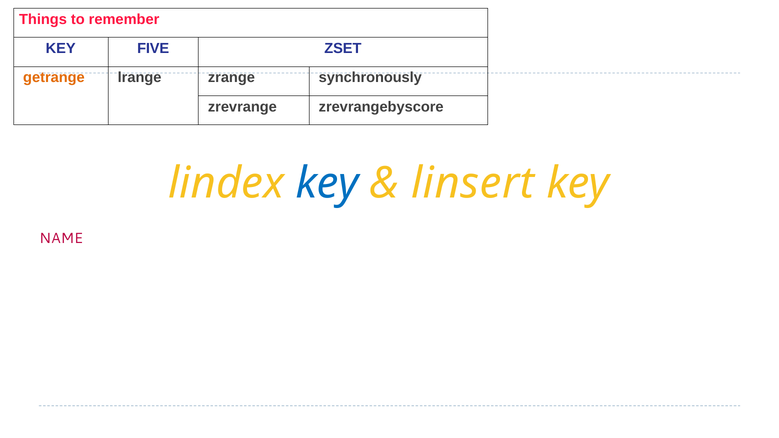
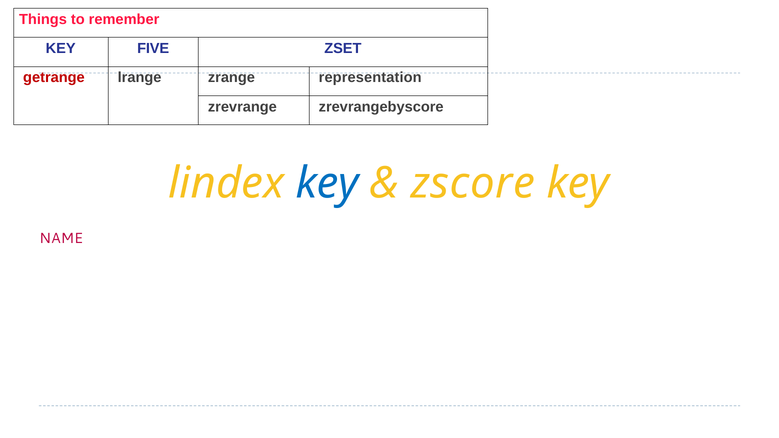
getrange colour: orange -> red (54, 78)
synchronously: synchronously -> representation (370, 78)
linsert: linsert -> zscore (473, 183)
